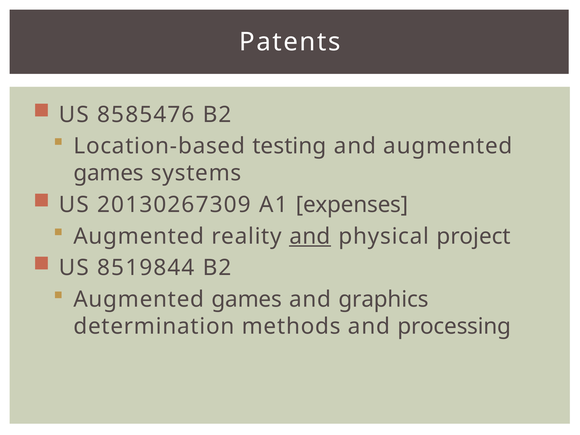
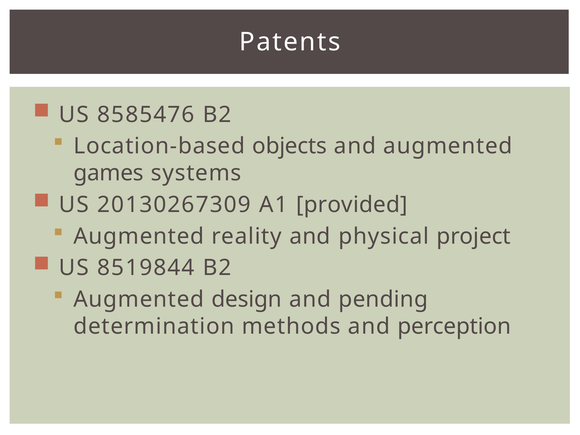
testing: testing -> objects (290, 146)
expenses: expenses -> provided (352, 205)
and underline: present -> none (310, 236)
games: games -> design (247, 299)
graphics: graphics -> pending (383, 299)
processing: processing -> perception (454, 326)
